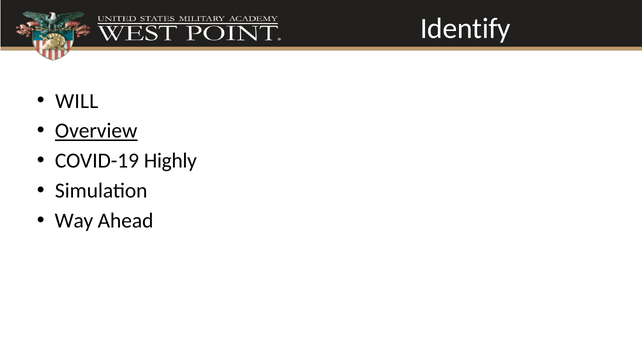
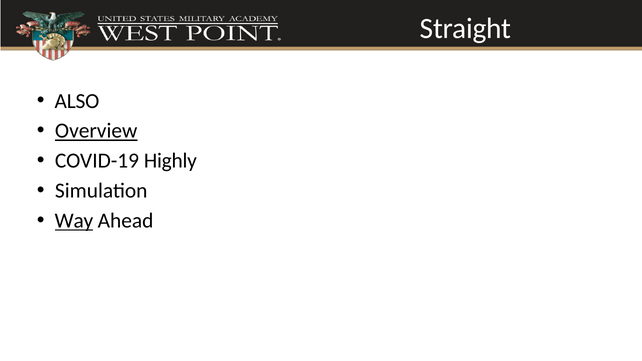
Identify: Identify -> Straight (466, 29)
WILL: WILL -> ALSO (77, 101)
Way underline: none -> present (74, 221)
